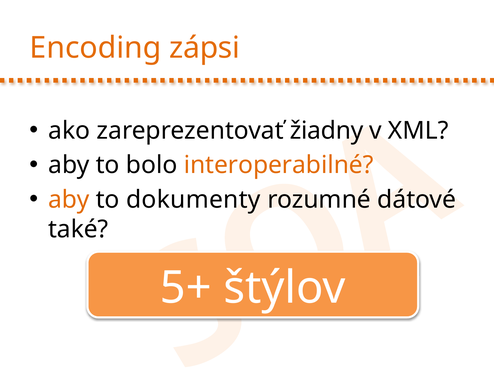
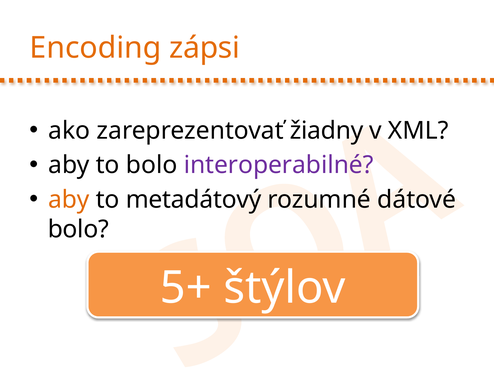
interoperabilné colour: orange -> purple (279, 165)
dokumenty: dokumenty -> metadátový (194, 200)
také: také -> bolo (78, 229)
